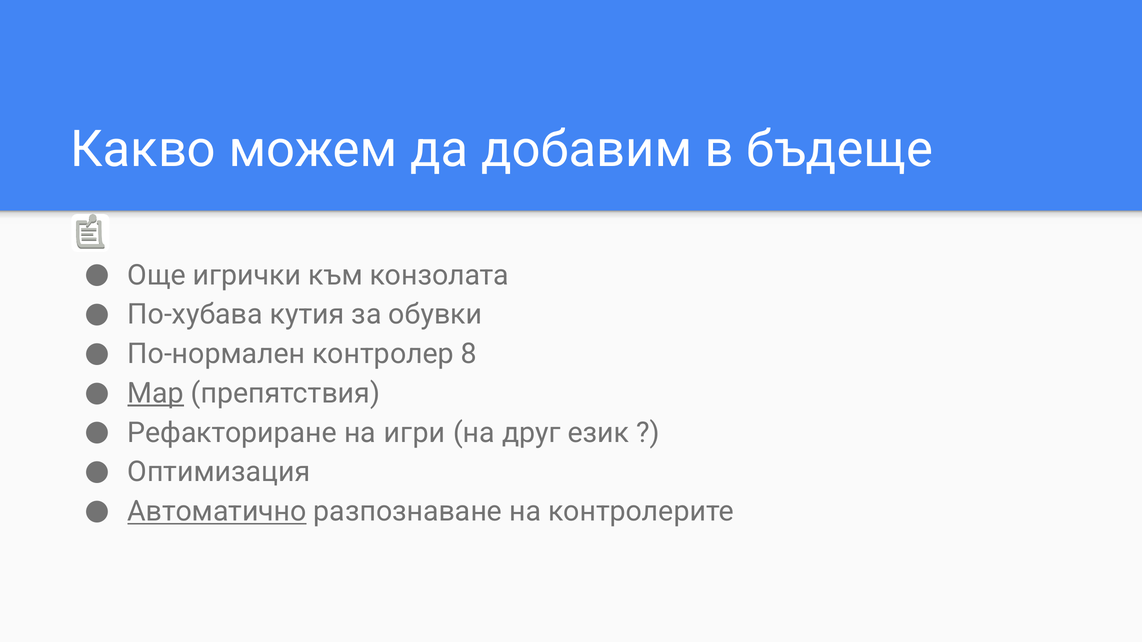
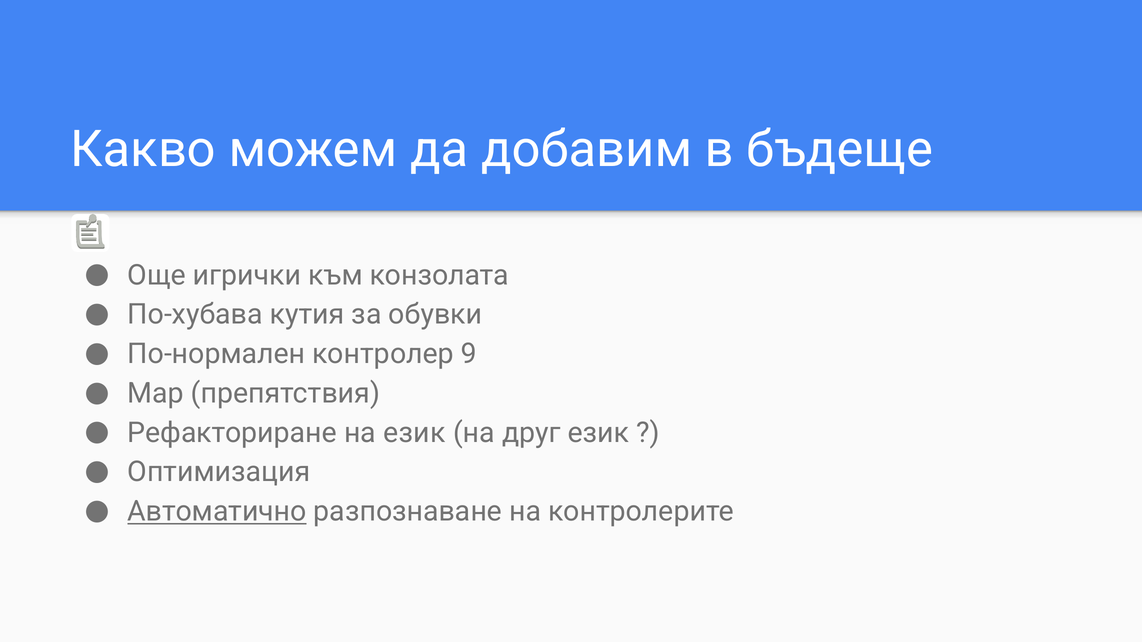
8: 8 -> 9 (469, 354)
Map underline: present -> none (156, 394)
на игри: игри -> език (414, 433)
